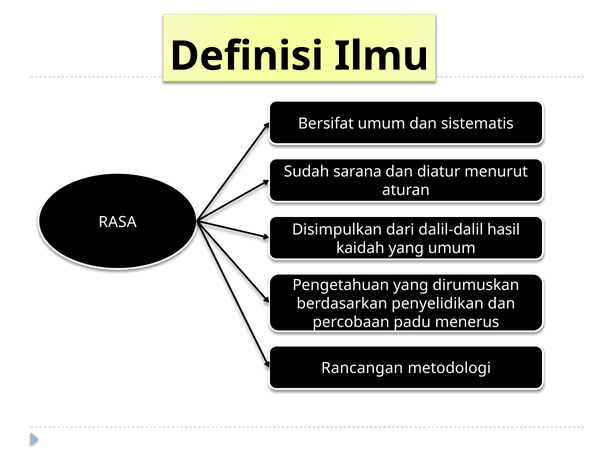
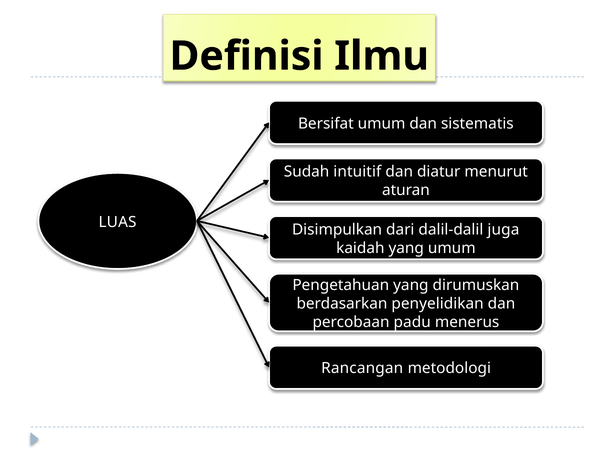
sarana: sarana -> intuitif (357, 172)
RASA: RASA -> LUAS (118, 222)
hasil: hasil -> juga (503, 230)
